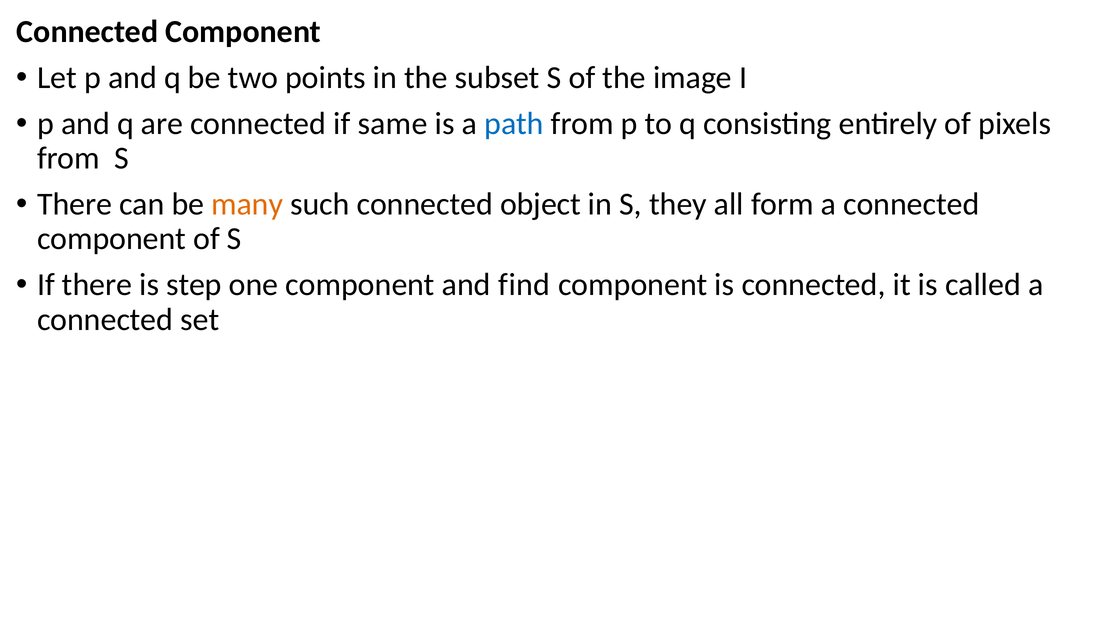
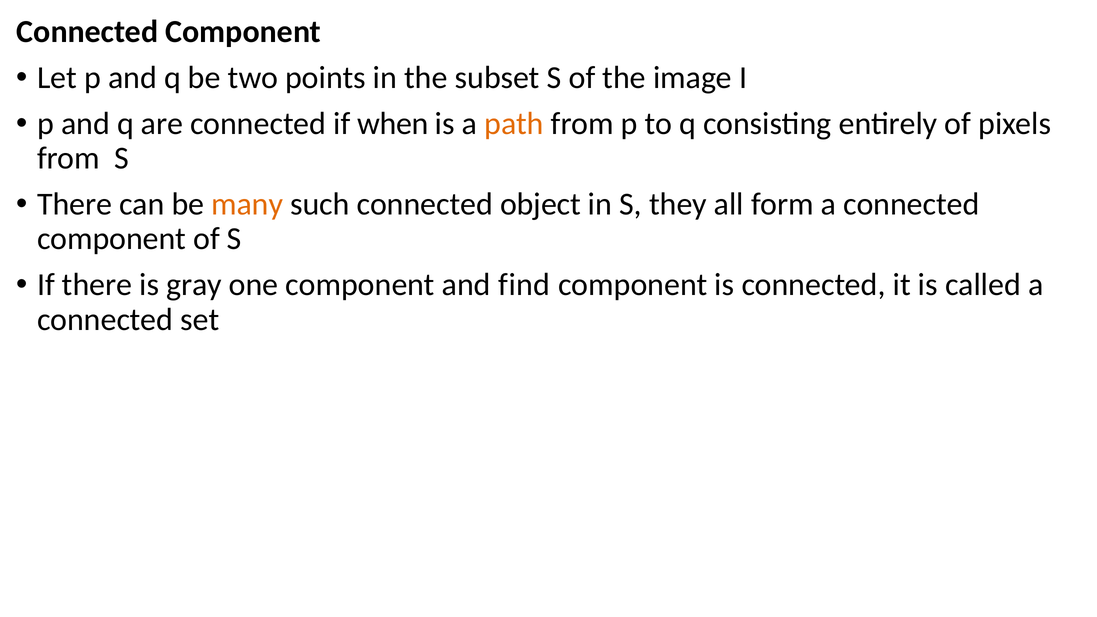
same: same -> when (393, 124)
path colour: blue -> orange (514, 124)
step: step -> gray (194, 285)
